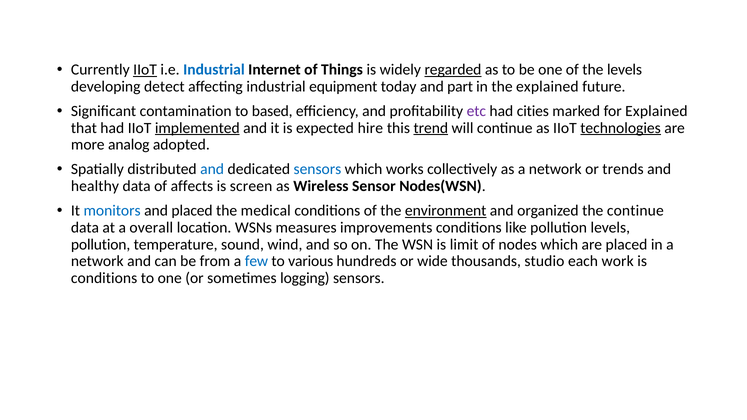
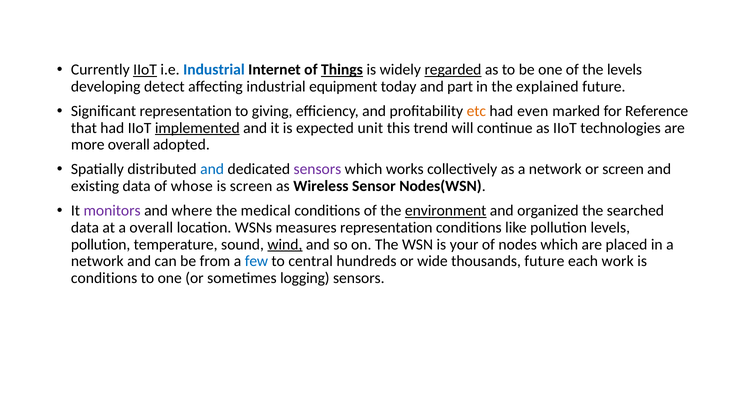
Things underline: none -> present (342, 70)
Significant contamination: contamination -> representation (186, 111)
based: based -> giving (272, 111)
etc colour: purple -> orange (476, 111)
cities: cities -> even (533, 111)
for Explained: Explained -> Reference (657, 111)
hire: hire -> unit (370, 128)
trend underline: present -> none (431, 128)
technologies underline: present -> none (621, 128)
more analog: analog -> overall (129, 145)
sensors colour: blue -> purple (317, 169)
or trends: trends -> screen (623, 169)
healthy: healthy -> existing (95, 186)
affects: affects -> whose (192, 186)
monitors colour: blue -> purple (112, 211)
and placed: placed -> where (192, 211)
the continue: continue -> searched (635, 211)
measures improvements: improvements -> representation (386, 228)
wind underline: none -> present (285, 245)
limit: limit -> your (464, 245)
various: various -> central (311, 261)
thousands studio: studio -> future (544, 261)
